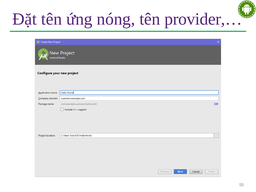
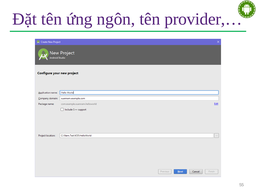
nóng: nóng -> ngôn (116, 19)
